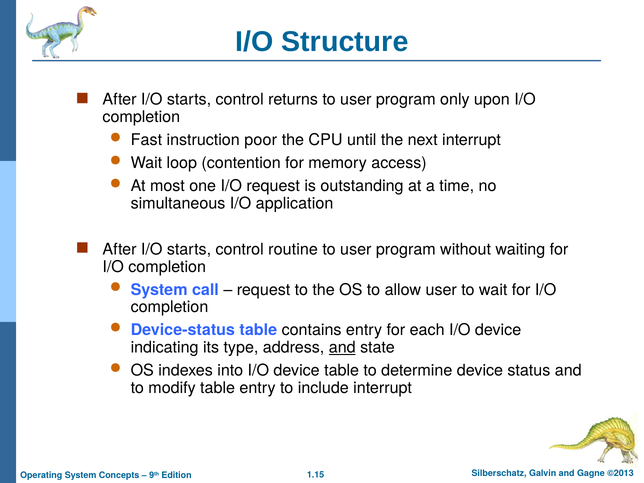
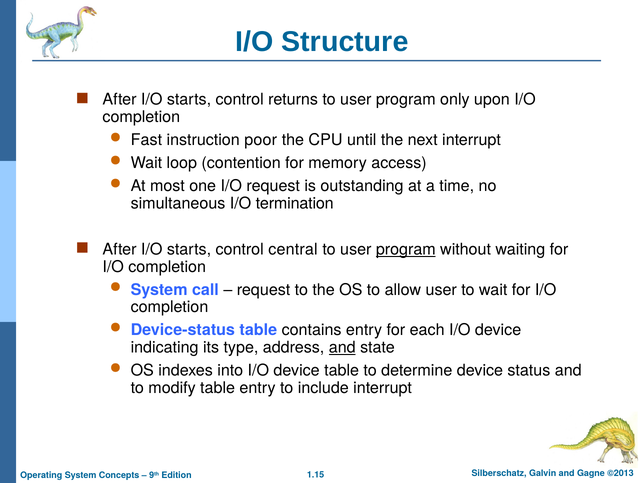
application: application -> termination (295, 203)
routine: routine -> central (293, 249)
program underline: none -> present (406, 249)
